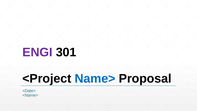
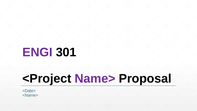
Name> colour: blue -> purple (95, 78)
